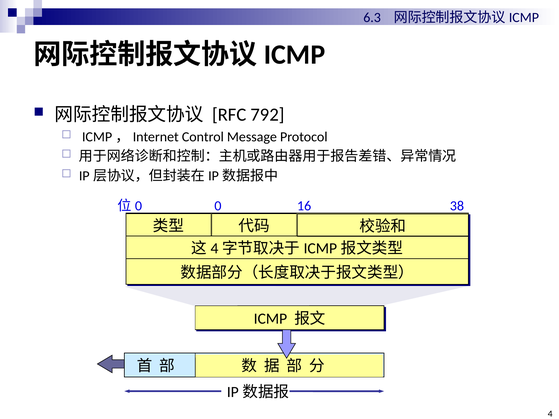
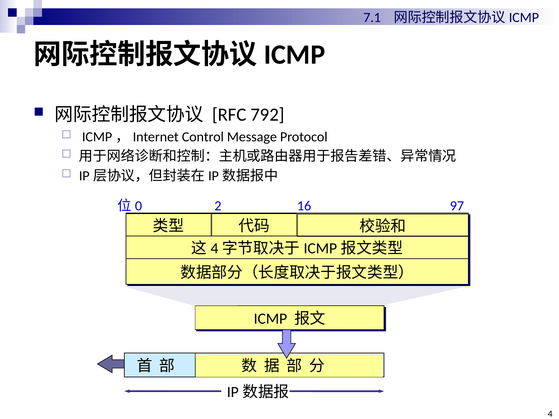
6.3: 6.3 -> 7.1 (372, 17)
0: 0 -> 2 (218, 206)
38: 38 -> 97 (457, 206)
